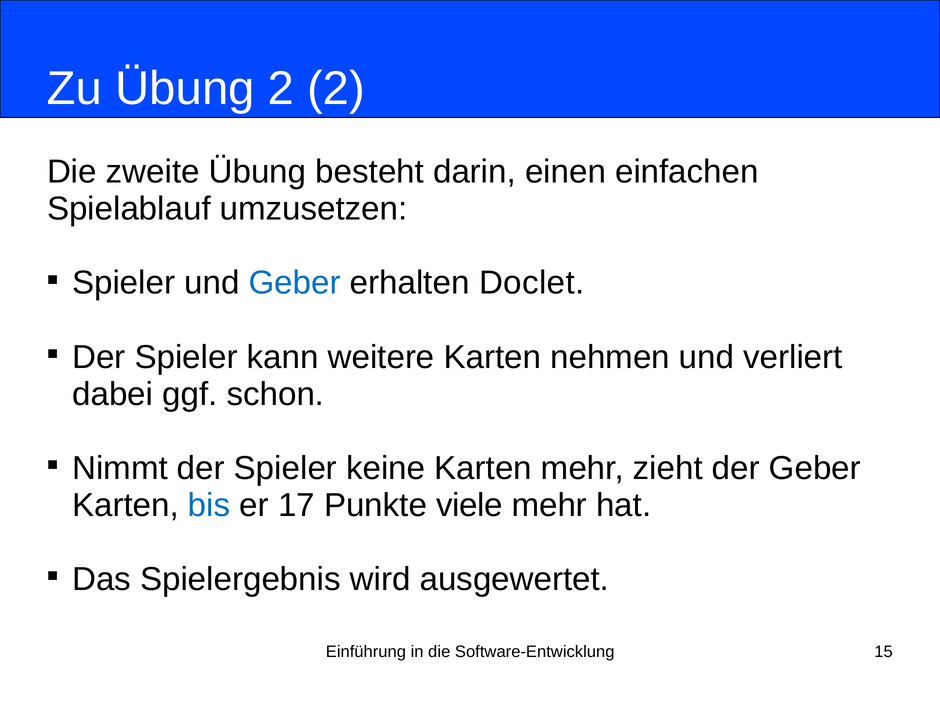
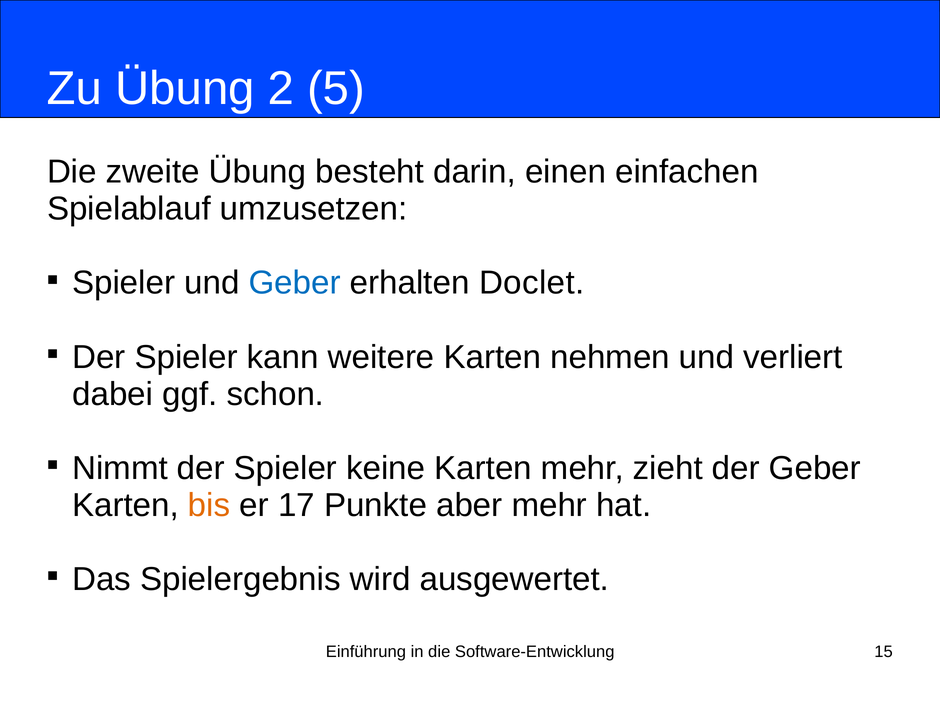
2 2: 2 -> 5 (336, 89)
bis colour: blue -> orange (209, 505)
viele: viele -> aber (469, 505)
